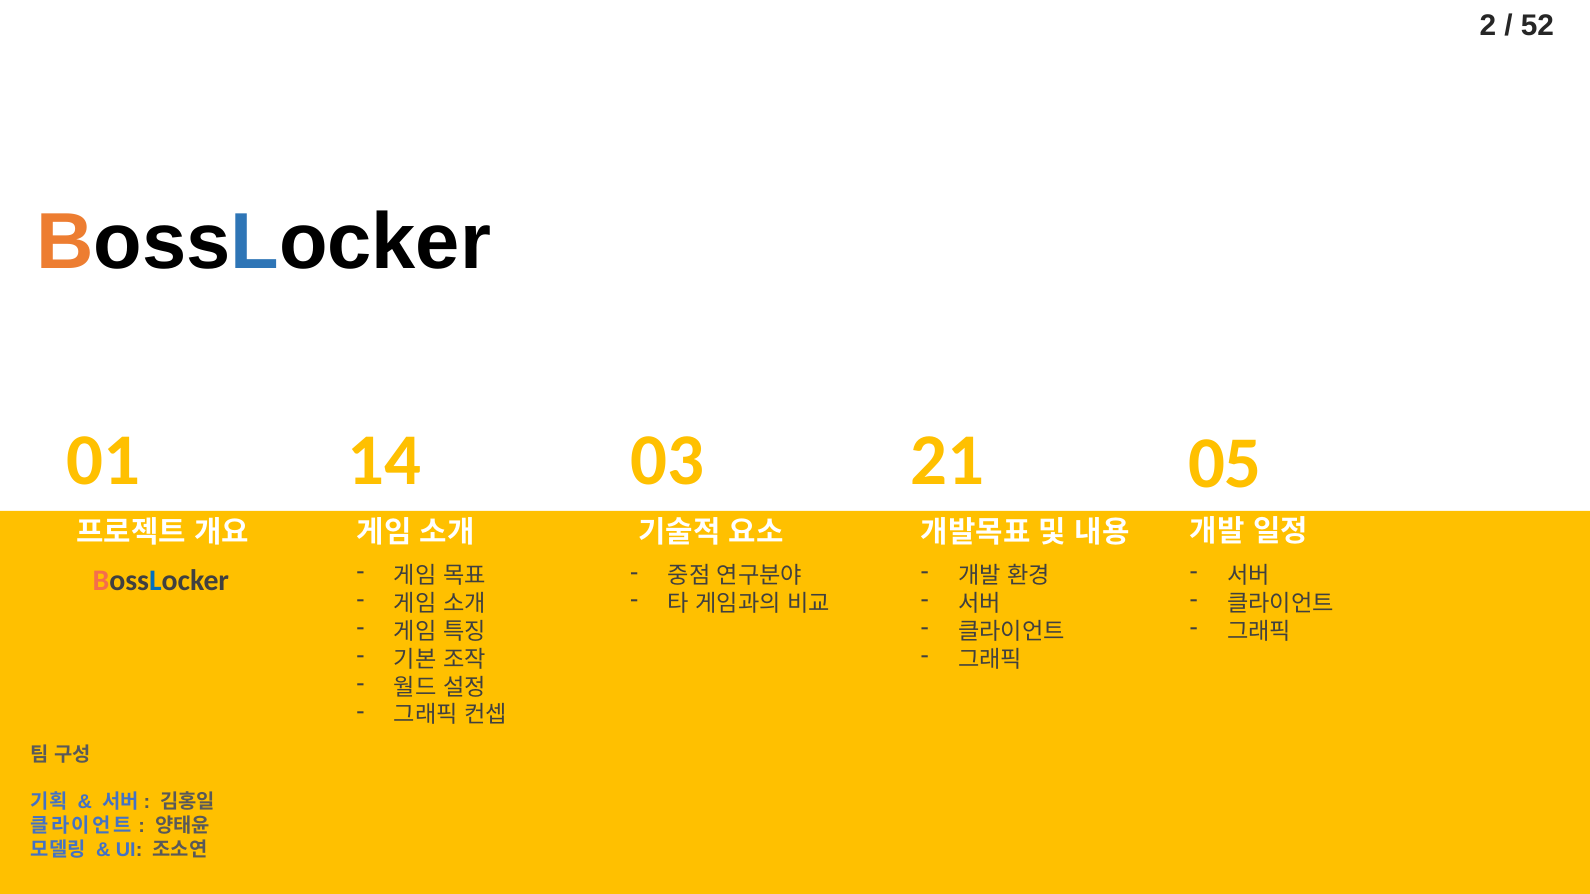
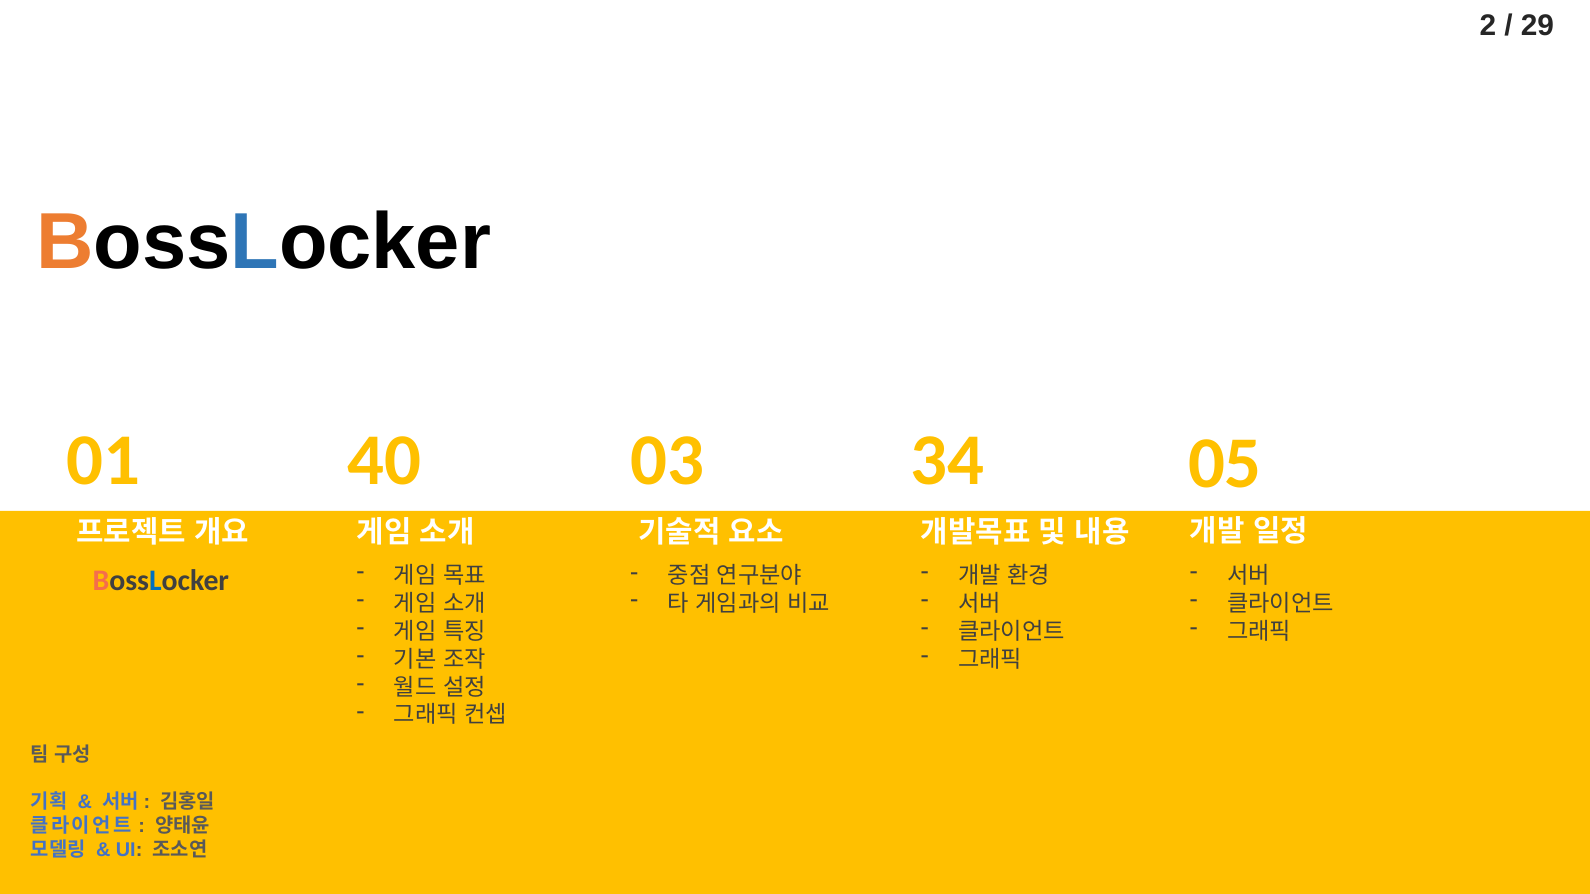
52: 52 -> 29 (1537, 26)
14: 14 -> 40 (385, 461)
21: 21 -> 34 (948, 461)
